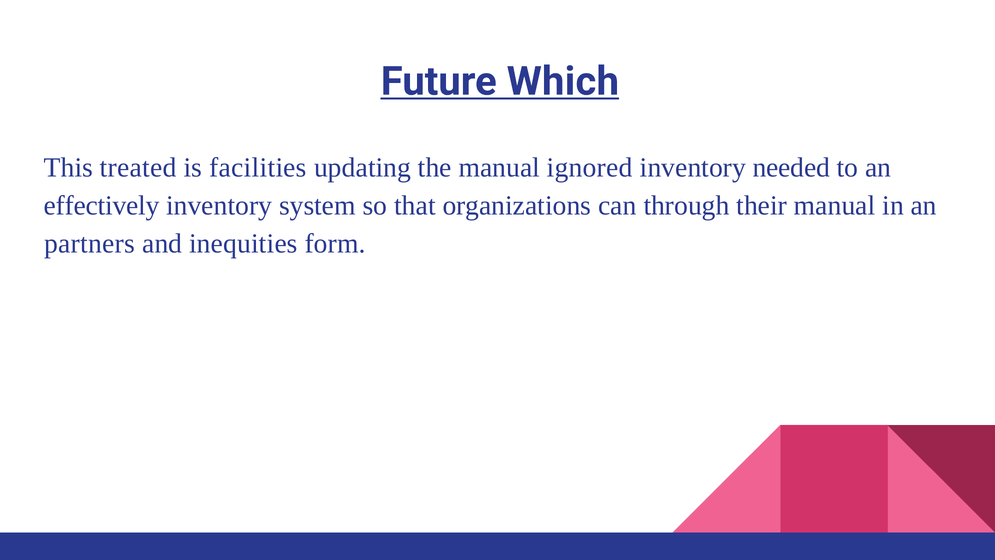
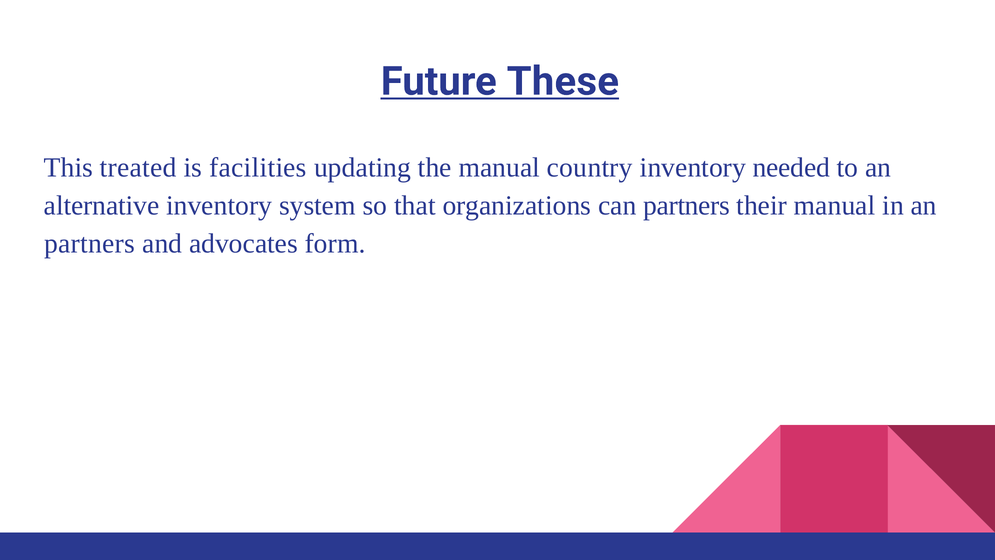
Which: Which -> These (563, 81)
ignored: ignored -> country (590, 167)
effectively: effectively -> alternative (102, 206)
can through: through -> partners (687, 206)
inequities: inequities -> advocates (244, 244)
